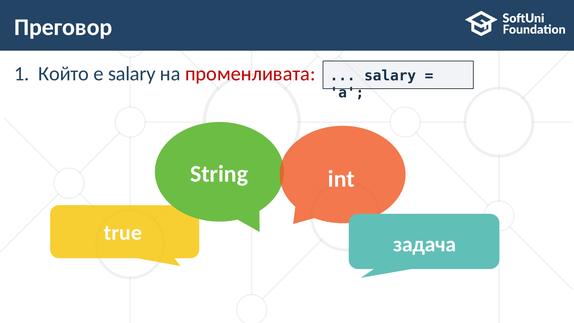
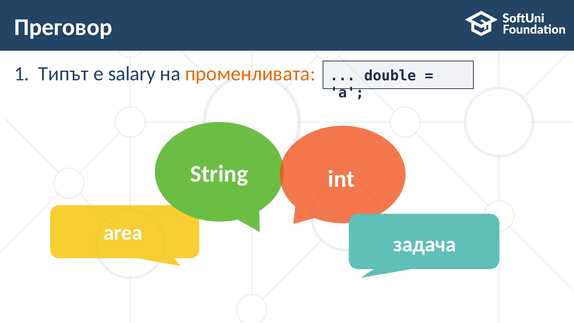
Който: Който -> Типът (63, 74)
променливата colour: red -> orange (250, 74)
salary: salary -> double (390, 76)
true: true -> area (123, 233)
